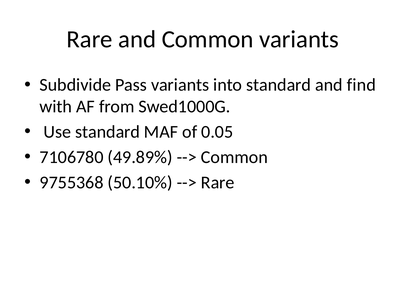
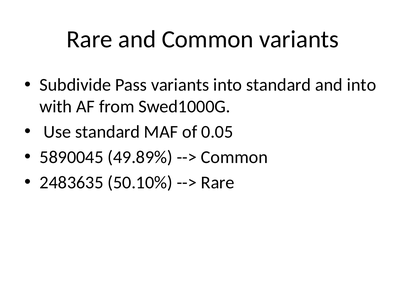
and find: find -> into (362, 85)
7106780: 7106780 -> 5890045 (72, 157)
9755368: 9755368 -> 2483635 (72, 183)
